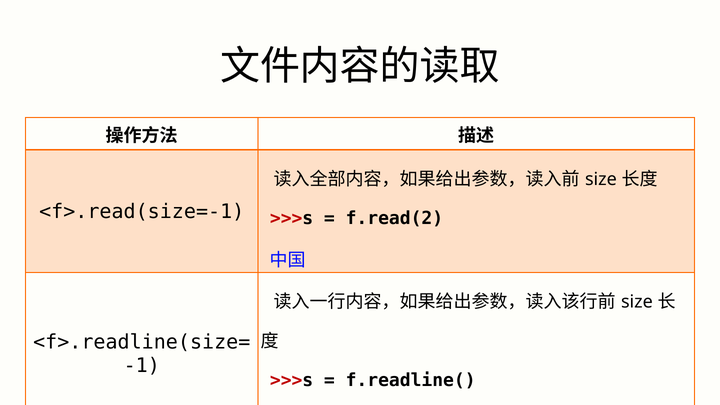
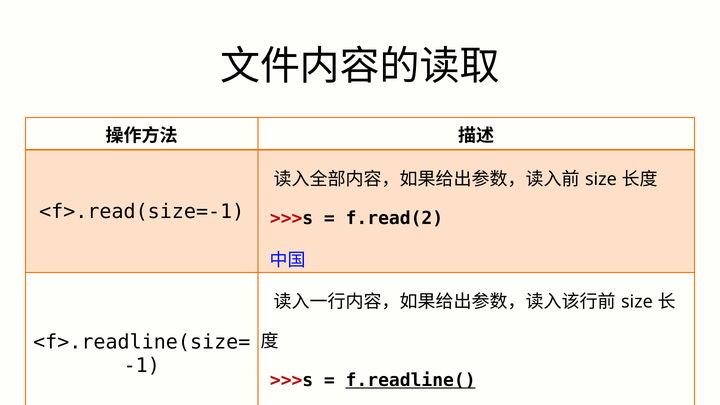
f.readline( underline: none -> present (411, 380)
